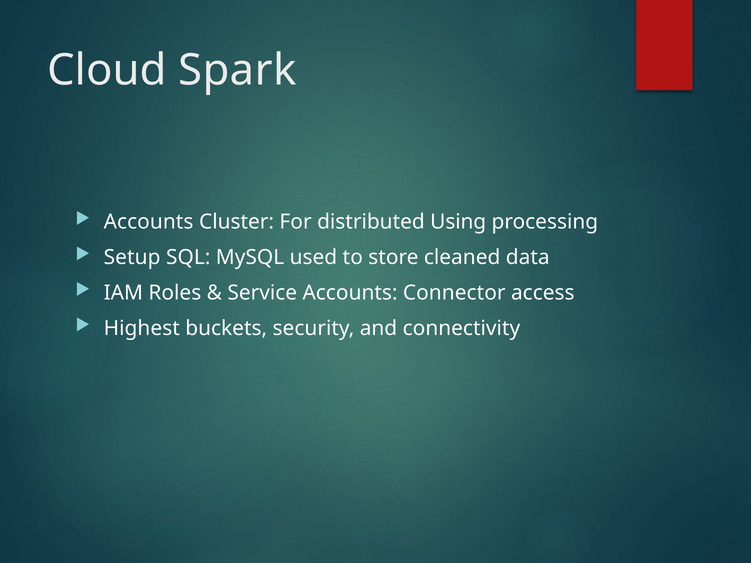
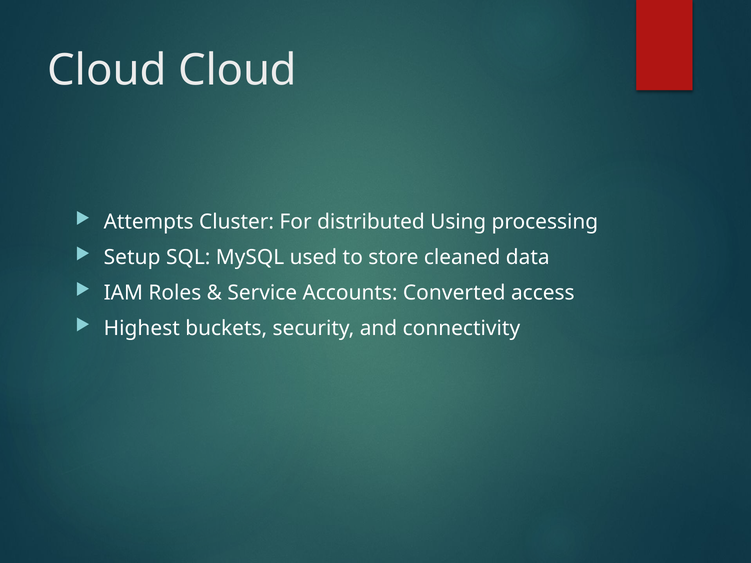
Cloud Spark: Spark -> Cloud (238, 70)
Accounts: Accounts -> Attempts (149, 222)
Connector: Connector -> Converted (454, 293)
